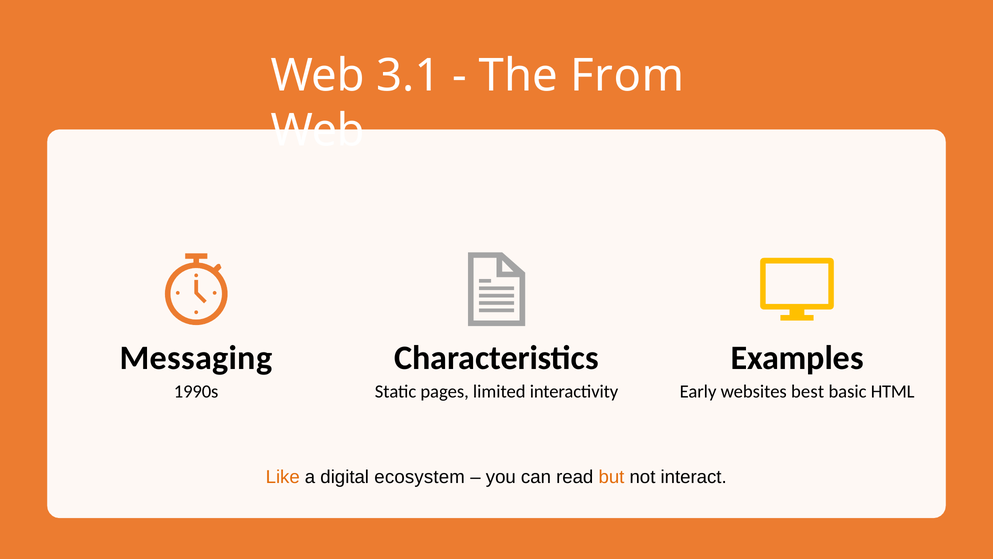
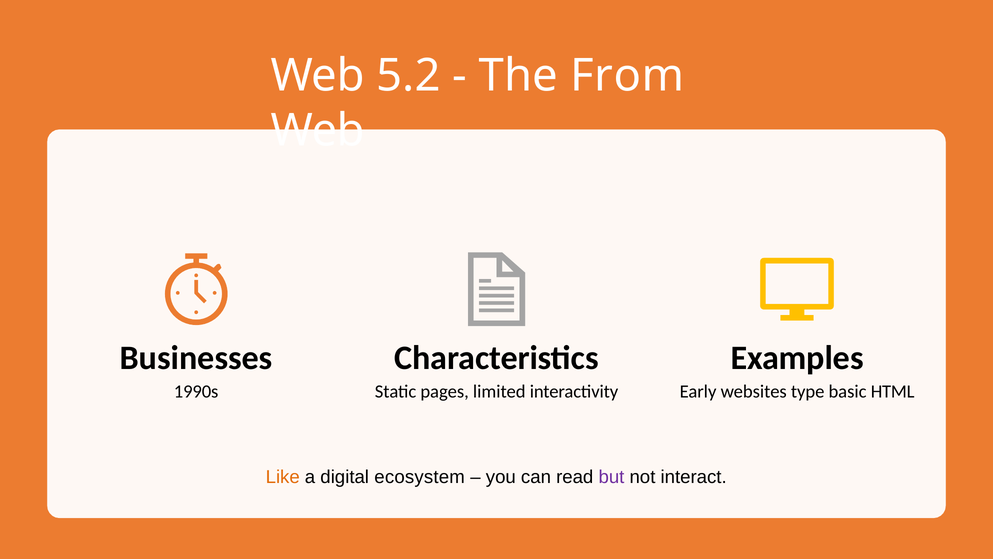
3.1: 3.1 -> 5.2 (408, 76)
Messaging: Messaging -> Businesses (196, 358)
best: best -> type (808, 391)
but colour: orange -> purple (611, 477)
